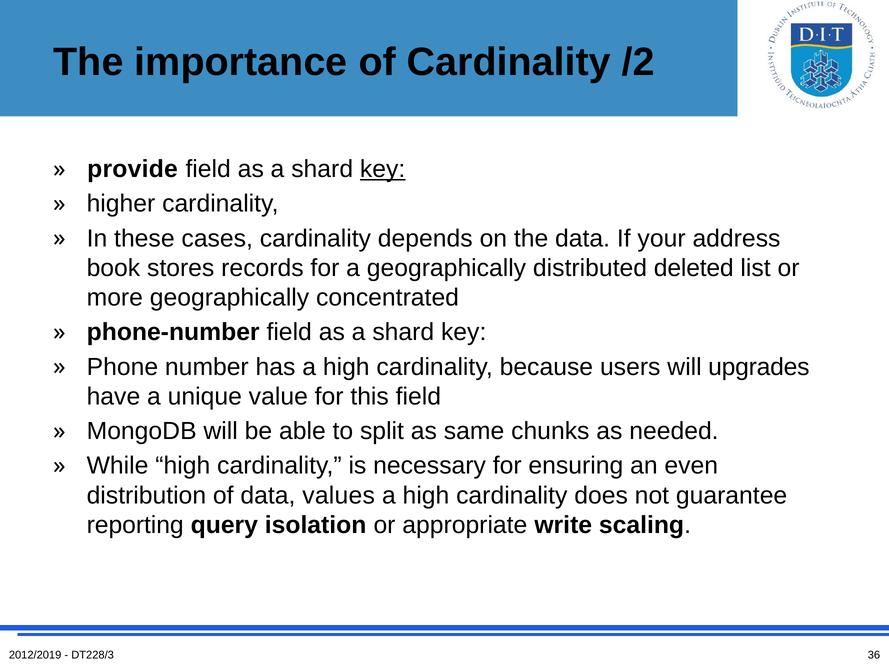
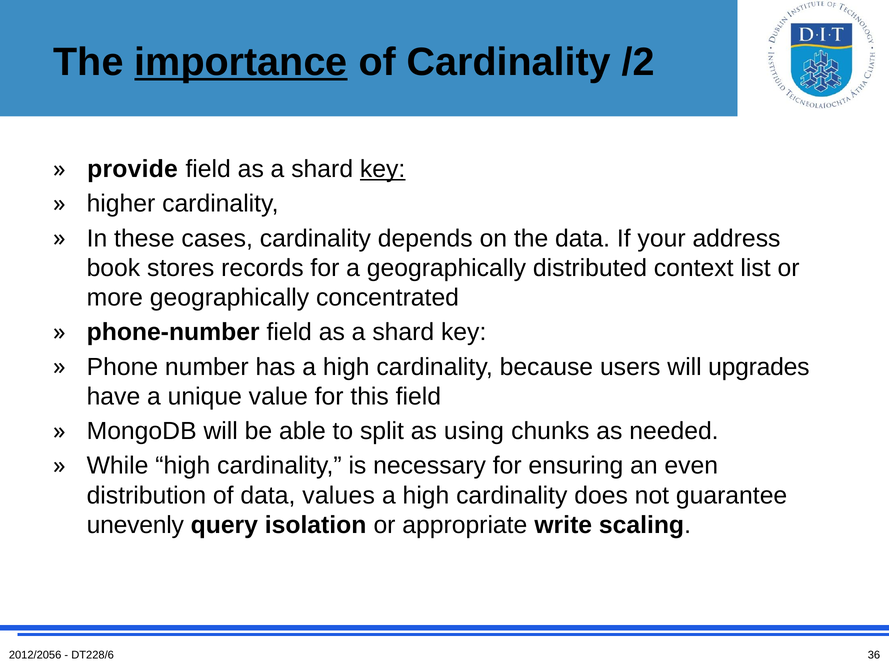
importance underline: none -> present (241, 62)
deleted: deleted -> context (694, 268)
same: same -> using (474, 431)
reporting: reporting -> unevenly (135, 525)
2012/2019: 2012/2019 -> 2012/2056 (35, 655)
DT228/3: DT228/3 -> DT228/6 (93, 655)
